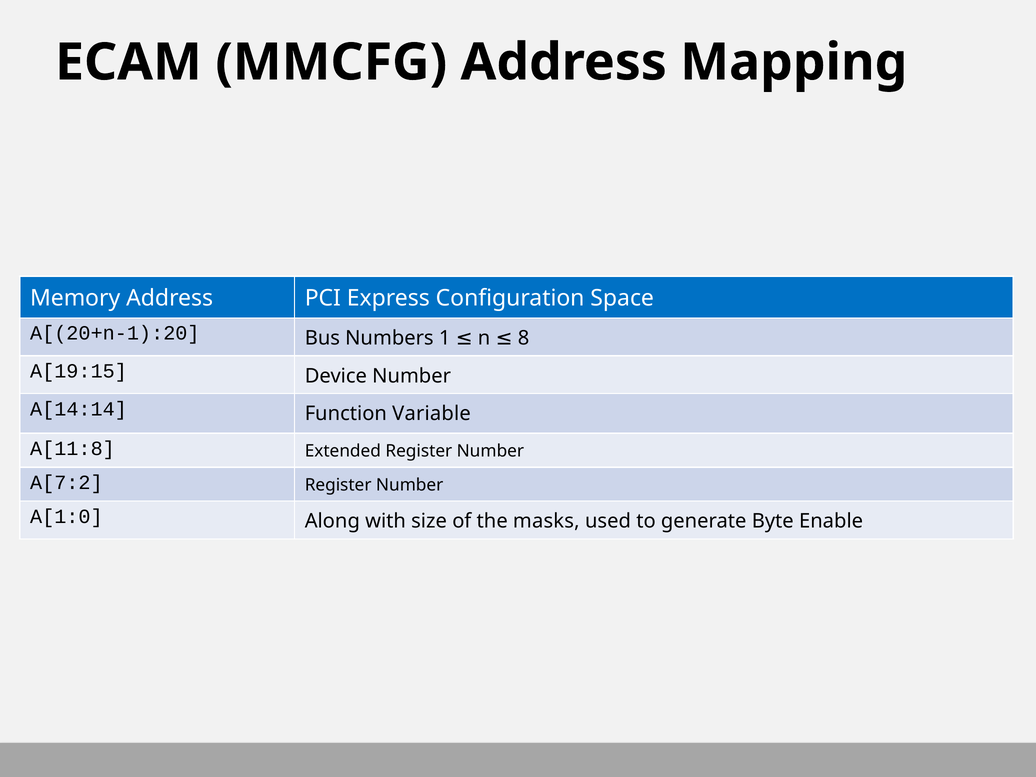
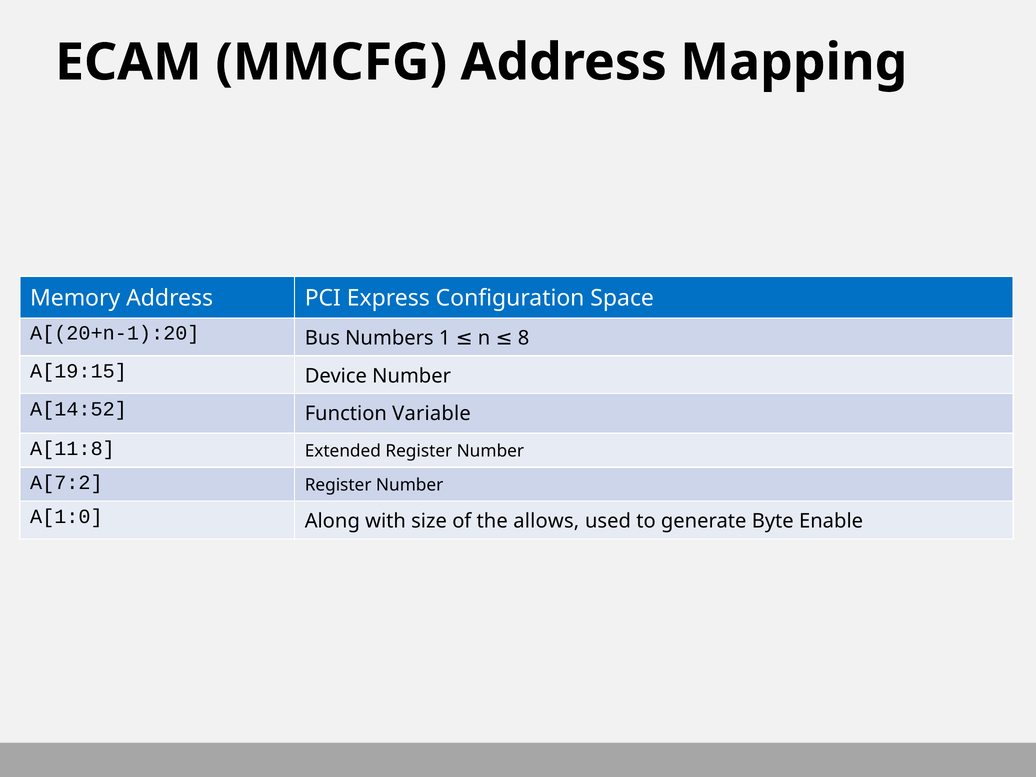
A[14:14: A[14:14 -> A[14:52 (78, 409)
masks: masks -> allows (546, 521)
